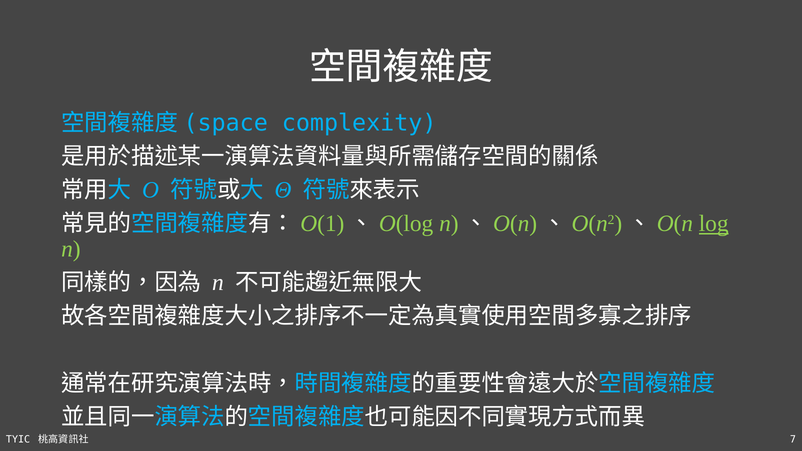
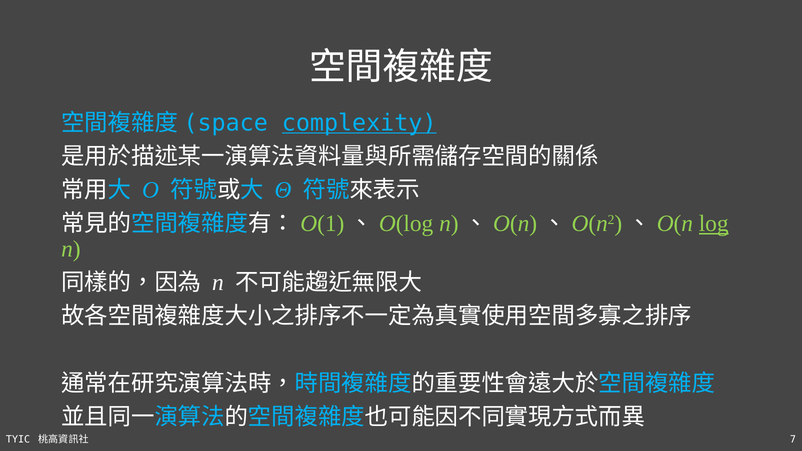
complexity underline: none -> present (359, 123)
